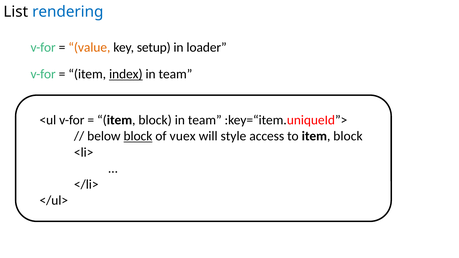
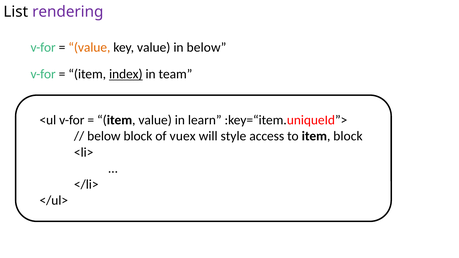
rendering colour: blue -> purple (68, 12)
key setup: setup -> value (154, 47)
in loader: loader -> below (206, 47)
block: block -> value (155, 120)
team: team -> learn (205, 120)
block underline: present -> none (138, 136)
